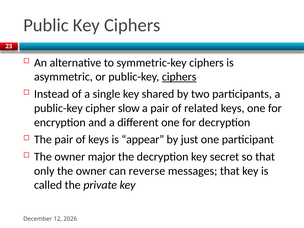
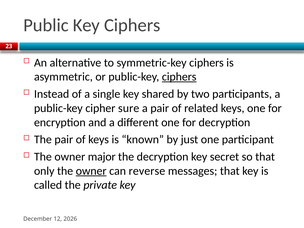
slow: slow -> sure (129, 108)
appear: appear -> known (143, 140)
owner underline: none -> present (91, 171)
